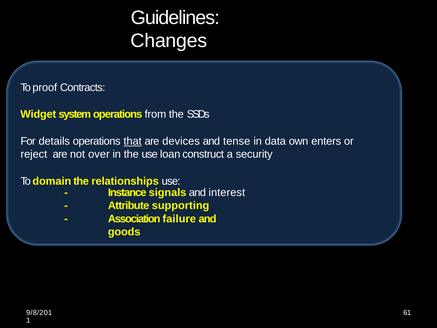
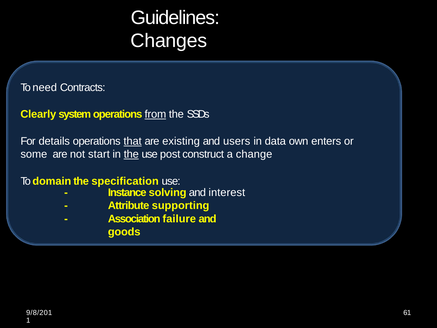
proof: proof -> need (45, 87)
Widget: Widget -> Clearly (38, 114)
from underline: none -> present (155, 114)
devices: devices -> existing (181, 141)
tense: tense -> users (237, 141)
reject: reject -> some (34, 154)
over: over -> start (99, 154)
the underline: none -> present (131, 154)
loan: loan -> post (170, 154)
security: security -> change (254, 154)
relationships: relationships -> specification (125, 181)
signals: signals -> solving (168, 192)
